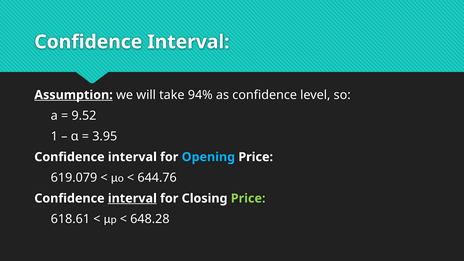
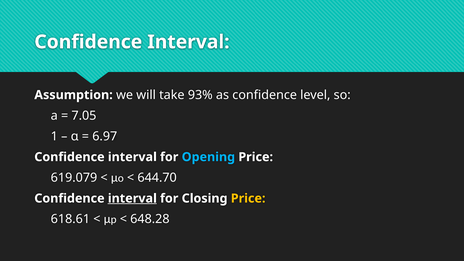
Assumption underline: present -> none (74, 95)
94%: 94% -> 93% (200, 95)
9.52: 9.52 -> 7.05 (84, 116)
3.95: 3.95 -> 6.97 (105, 136)
644.76: 644.76 -> 644.70 (157, 178)
Price colour: light green -> yellow (248, 198)
